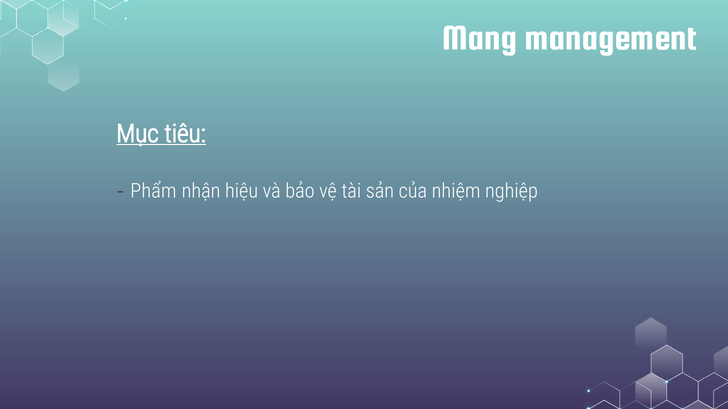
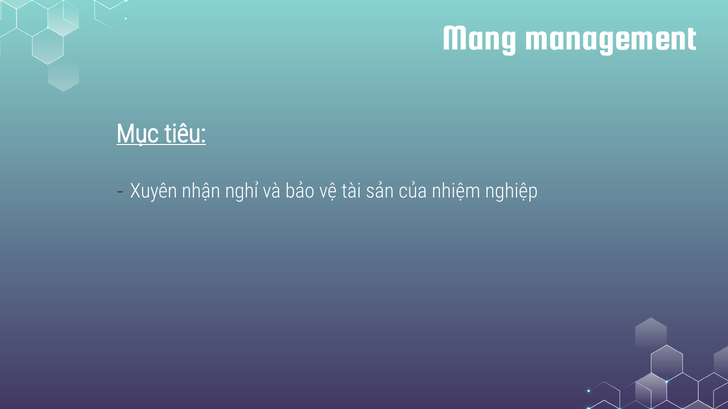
Phẩm: Phẩm -> Xuyên (154, 191)
hiệu: hiệu -> nghỉ (242, 191)
